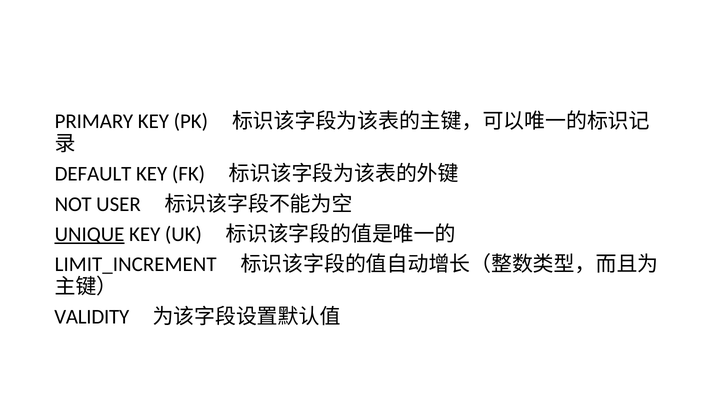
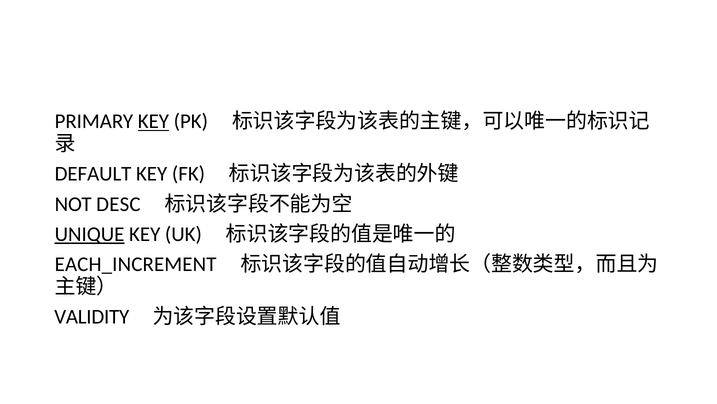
KEY underline: none -> present (153, 121)
USER: USER -> DESC (118, 204)
LIMIT_INCREMENT: LIMIT_INCREMENT -> EACH_INCREMENT (136, 264)
